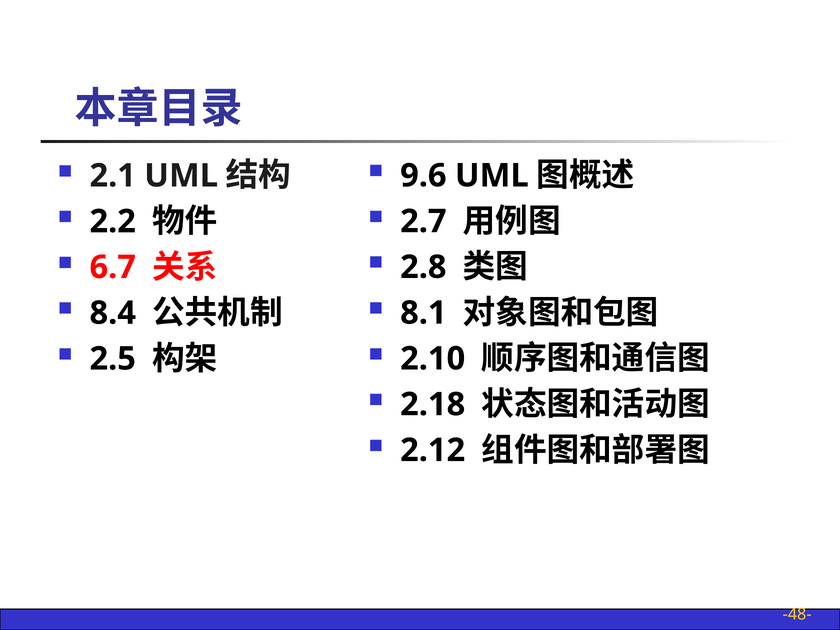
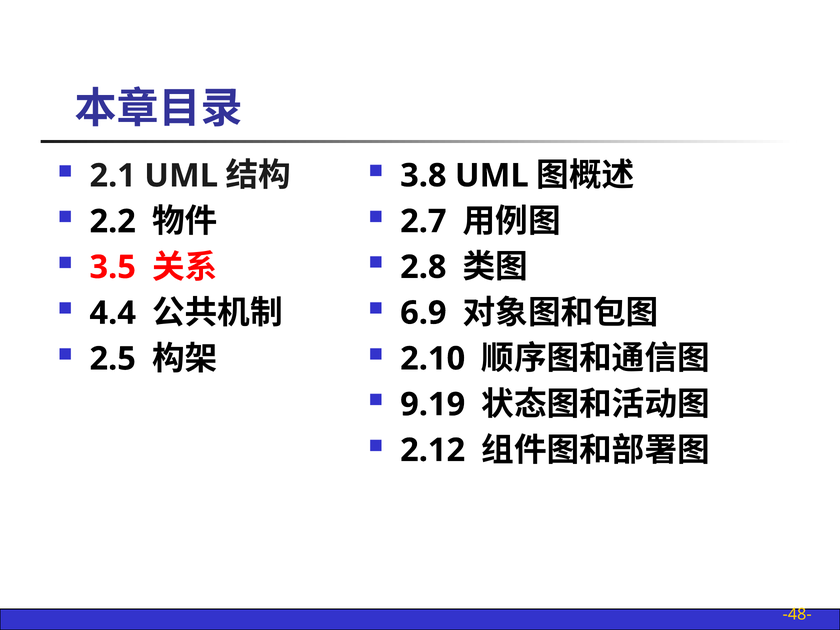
9.6: 9.6 -> 3.8 (423, 176)
6.7: 6.7 -> 3.5 (113, 267)
8.4: 8.4 -> 4.4 (113, 313)
8.1: 8.1 -> 6.9 (423, 313)
2.18: 2.18 -> 9.19 (433, 404)
